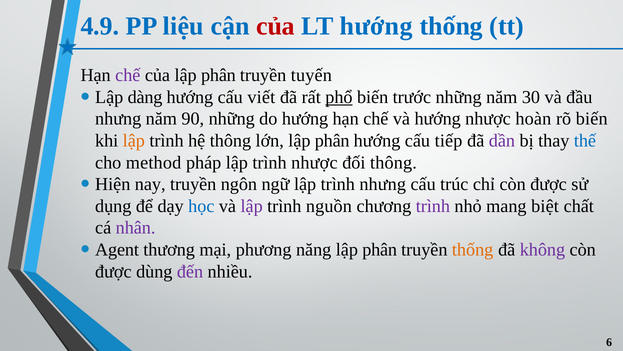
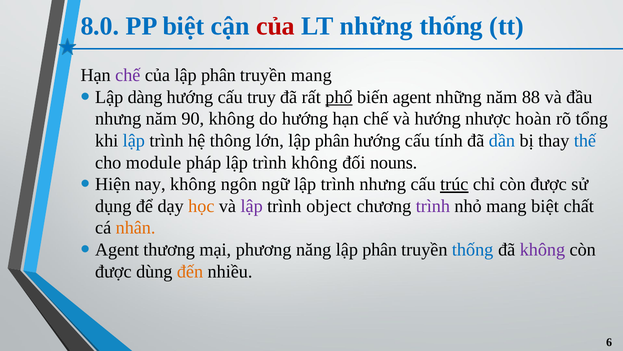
4.9: 4.9 -> 8.0 (100, 26)
PP liệu: liệu -> biệt (183, 26)
LT hướng: hướng -> những (376, 26)
truyền tuyến: tuyến -> mang (311, 75)
viết: viết -> truy (262, 97)
biến trước: trước -> agent (412, 97)
30: 30 -> 88 (531, 97)
90 những: những -> không (232, 119)
rõ biến: biến -> tổng (592, 119)
lập colour: orange -> blue (134, 141)
tiếp: tiếp -> tính (449, 141)
dần colour: purple -> blue (502, 141)
method: method -> module (154, 162)
trình nhược: nhược -> không (314, 162)
đối thông: thông -> nouns (394, 162)
nay truyền: truyền -> không (193, 184)
trúc underline: none -> present (454, 184)
học colour: blue -> orange (201, 206)
nguồn: nguồn -> object (329, 206)
nhân colour: purple -> orange (136, 228)
thống colour: orange -> blue (473, 249)
đến colour: purple -> orange (190, 271)
